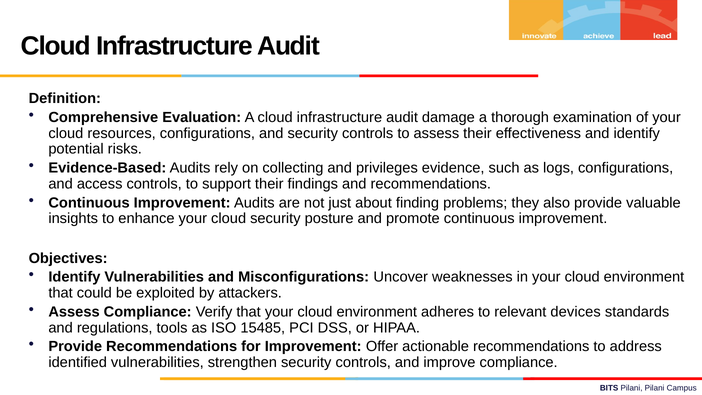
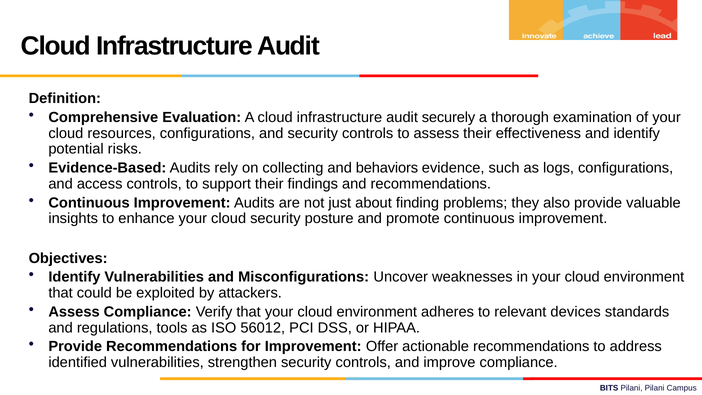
damage: damage -> securely (448, 117)
privileges: privileges -> behaviors (387, 168)
15485: 15485 -> 56012 (263, 328)
